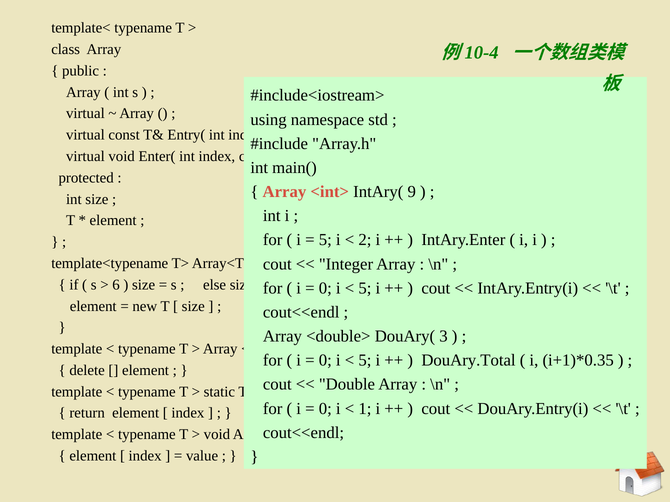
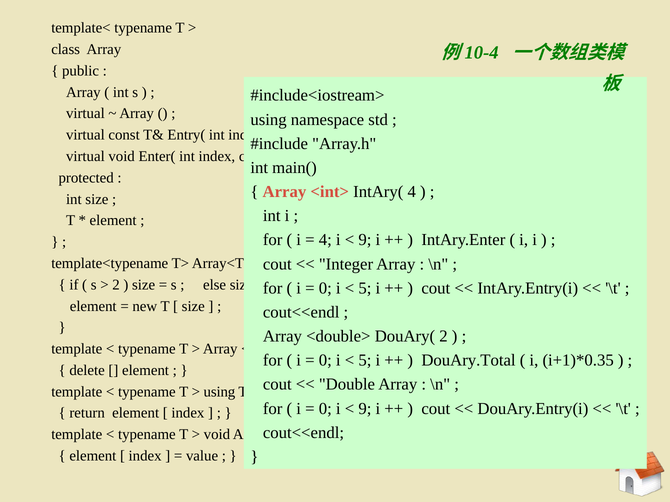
IntAry( 9: 9 -> 4 (412, 192)
5: 5 -> 4 (325, 240)
2: 2 -> 9 (365, 240)
6: 6 -> 2 (116, 285)
DouAry( 3: 3 -> 2 (444, 337)
static: static -> using (219, 392)
1: 1 -> 9 (365, 409)
